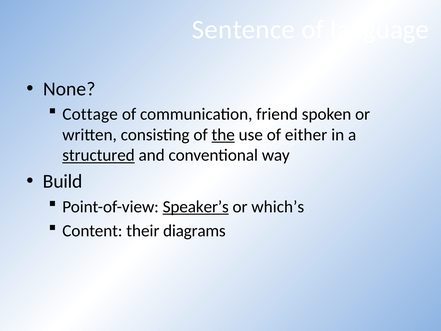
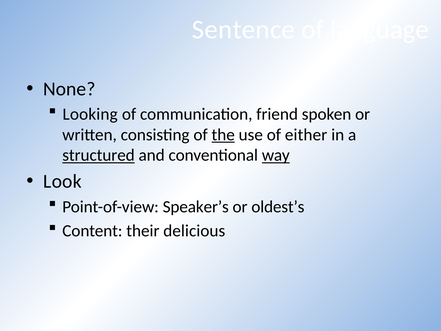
Cottage: Cottage -> Looking (90, 114)
way underline: none -> present (276, 155)
Build: Build -> Look (62, 181)
Speaker’s underline: present -> none (196, 207)
which’s: which’s -> oldest’s (278, 207)
diagrams: diagrams -> delicious (194, 231)
